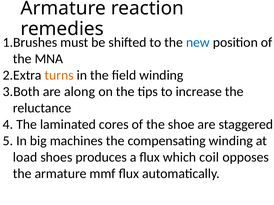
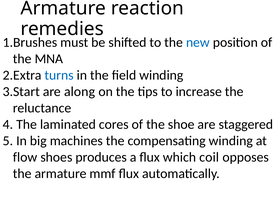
turns colour: orange -> blue (59, 75)
3.Both: 3.Both -> 3.Start (21, 92)
load: load -> flow (25, 158)
